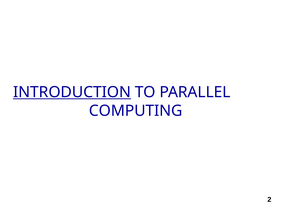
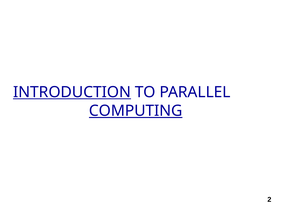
COMPUTING underline: none -> present (136, 111)
